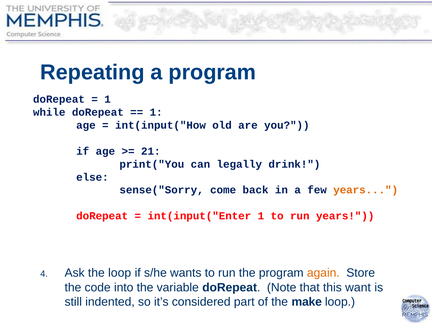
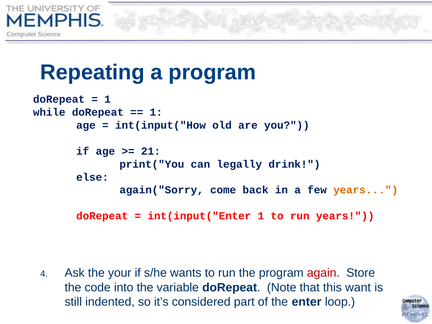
sense("Sorry: sense("Sorry -> again("Sorry (162, 190)
the loop: loop -> your (120, 273)
again colour: orange -> red (323, 273)
make: make -> enter (307, 302)
